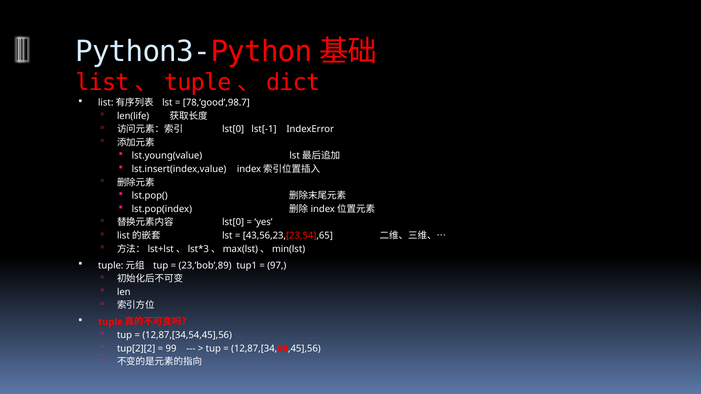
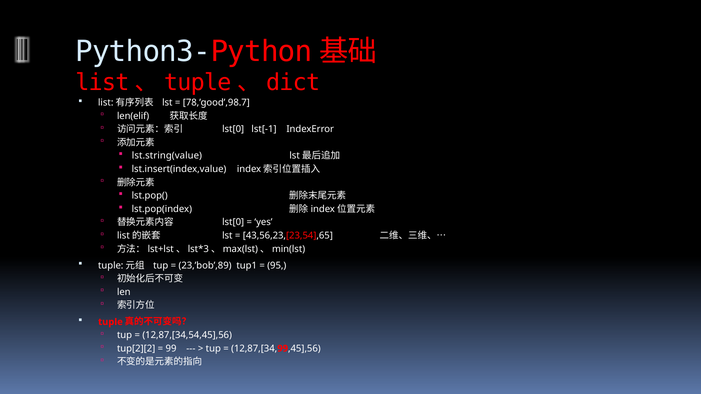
len(life: len(life -> len(elif (133, 116)
lst.young(value: lst.young(value -> lst.string(value (167, 156)
97: 97 -> 95 (277, 266)
